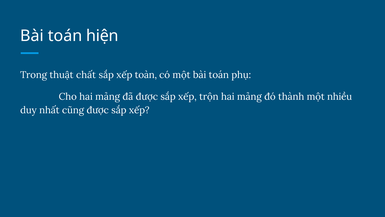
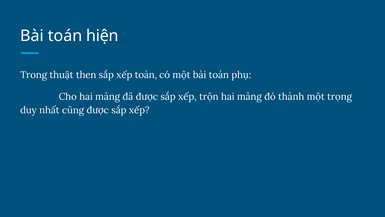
chất: chất -> then (86, 75)
nhiều: nhiều -> trọng (340, 97)
